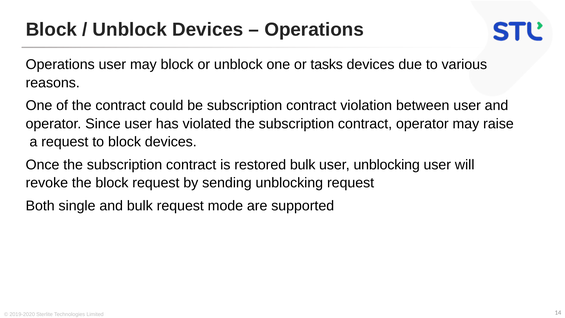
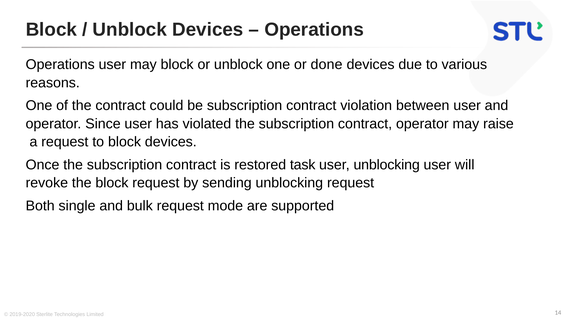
tasks: tasks -> done (327, 65)
restored bulk: bulk -> task (303, 165)
